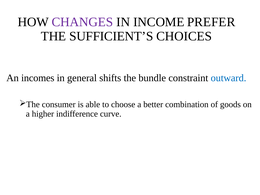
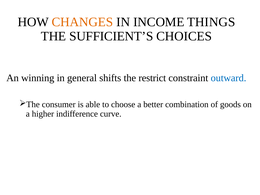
CHANGES colour: purple -> orange (82, 22)
PREFER: PREFER -> THINGS (211, 22)
incomes: incomes -> winning (38, 78)
bundle: bundle -> restrict (152, 78)
